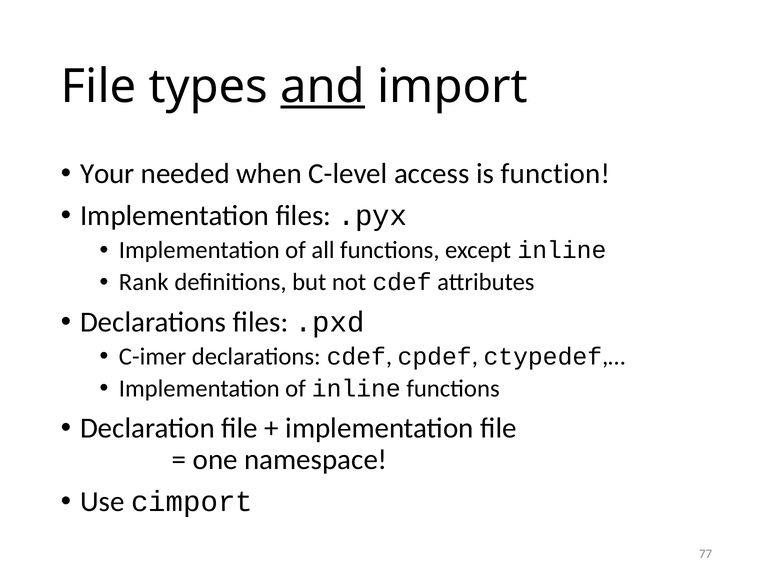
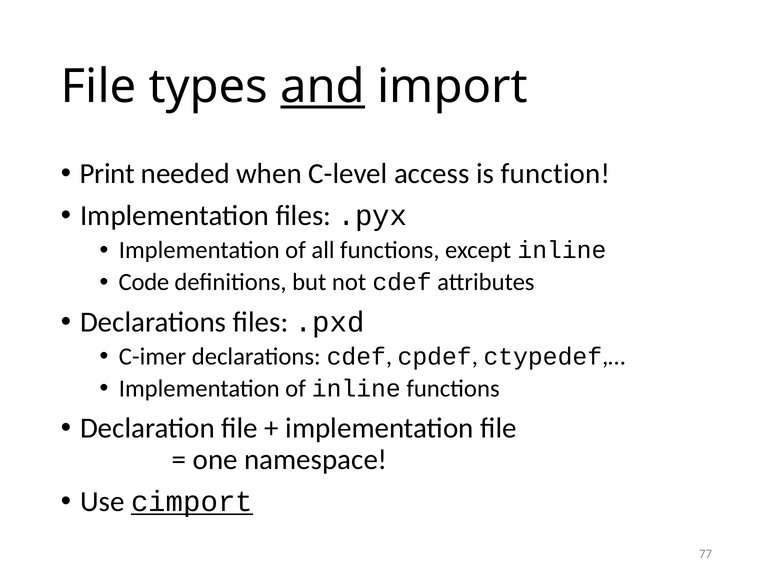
Your: Your -> Print (107, 174)
Rank: Rank -> Code (144, 282)
cimport underline: none -> present (192, 501)
